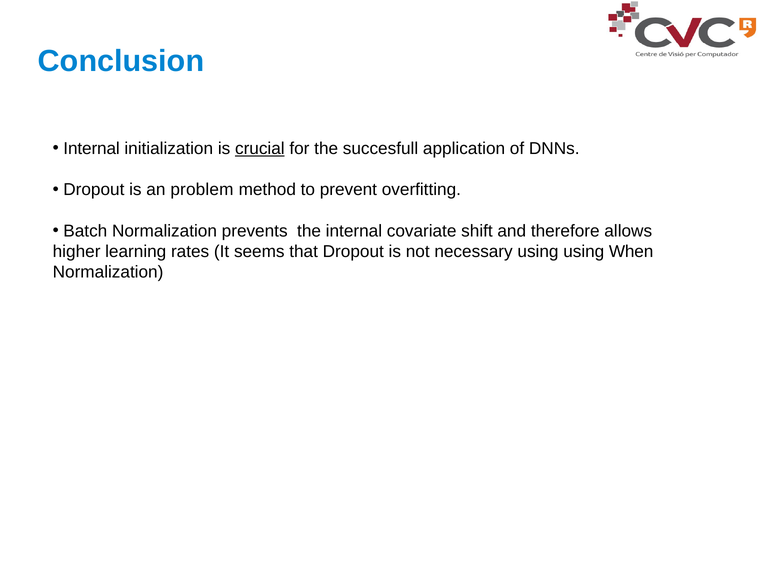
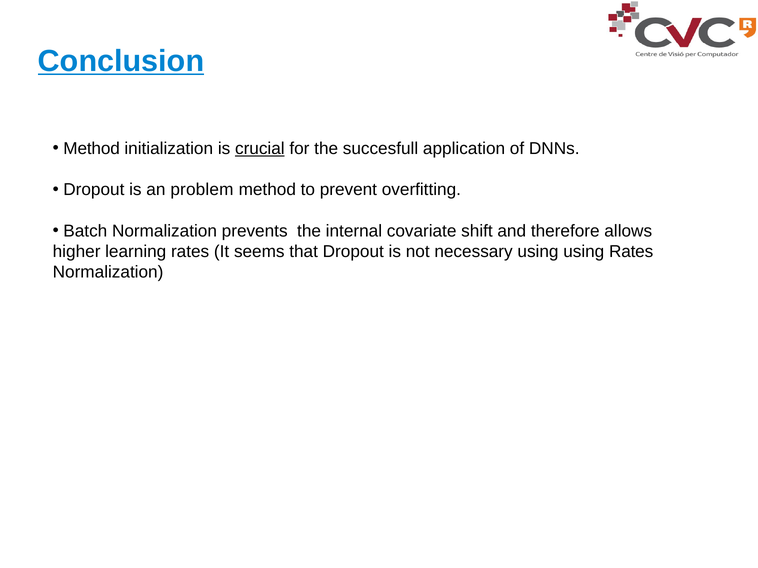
Conclusion underline: none -> present (121, 61)
Internal: Internal -> Method (92, 149)
using When: When -> Rates (631, 252)
